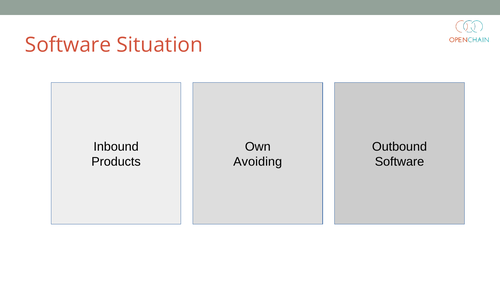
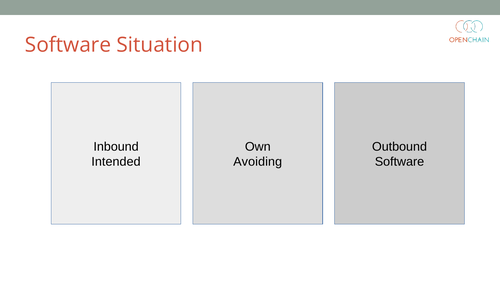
Products: Products -> Intended (116, 162)
